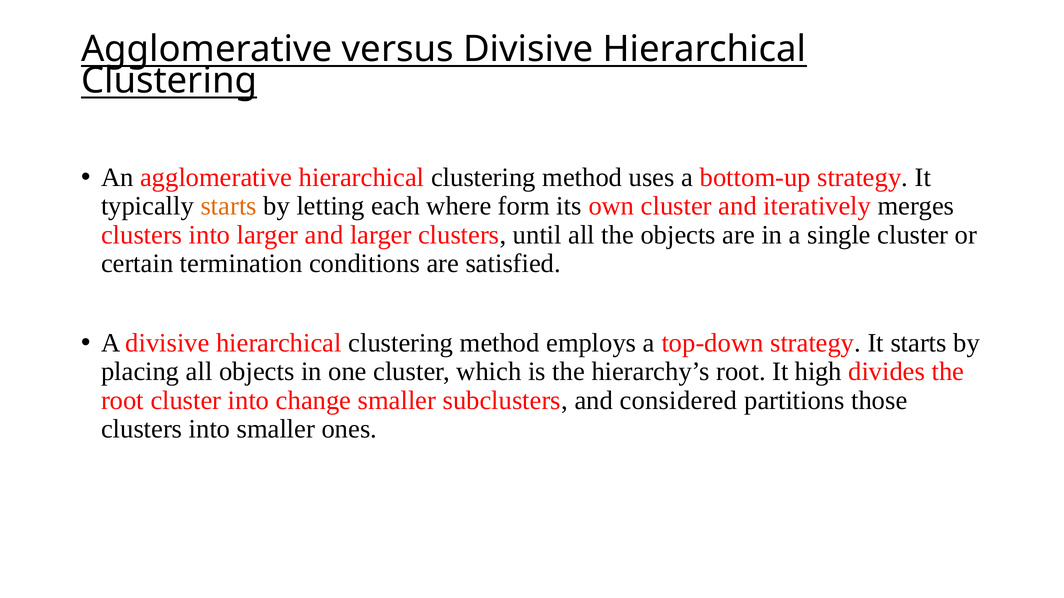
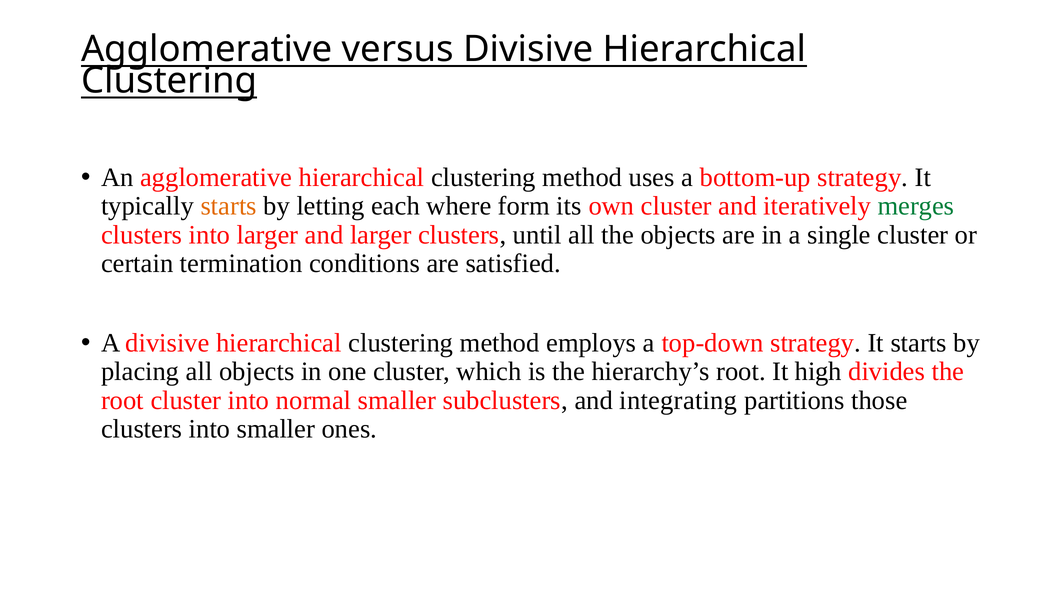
merges colour: black -> green (916, 206)
change: change -> normal (314, 401)
considered: considered -> integrating (678, 401)
